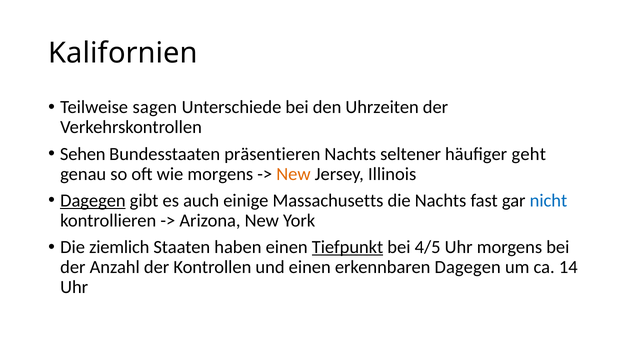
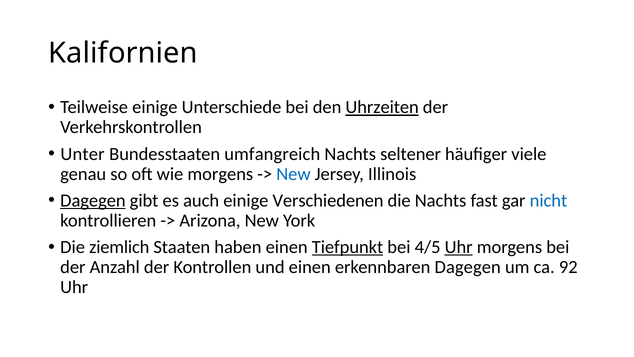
Teilweise sagen: sagen -> einige (155, 107)
Uhrzeiten underline: none -> present (382, 107)
Sehen: Sehen -> Unter (83, 154)
präsentieren: präsentieren -> umfangreich (272, 154)
geht: geht -> viele (529, 154)
New colour: orange -> blue (293, 174)
Massachusetts: Massachusetts -> Verschiedenen (328, 200)
Uhr underline: none -> present (459, 247)
14: 14 -> 92 (568, 267)
